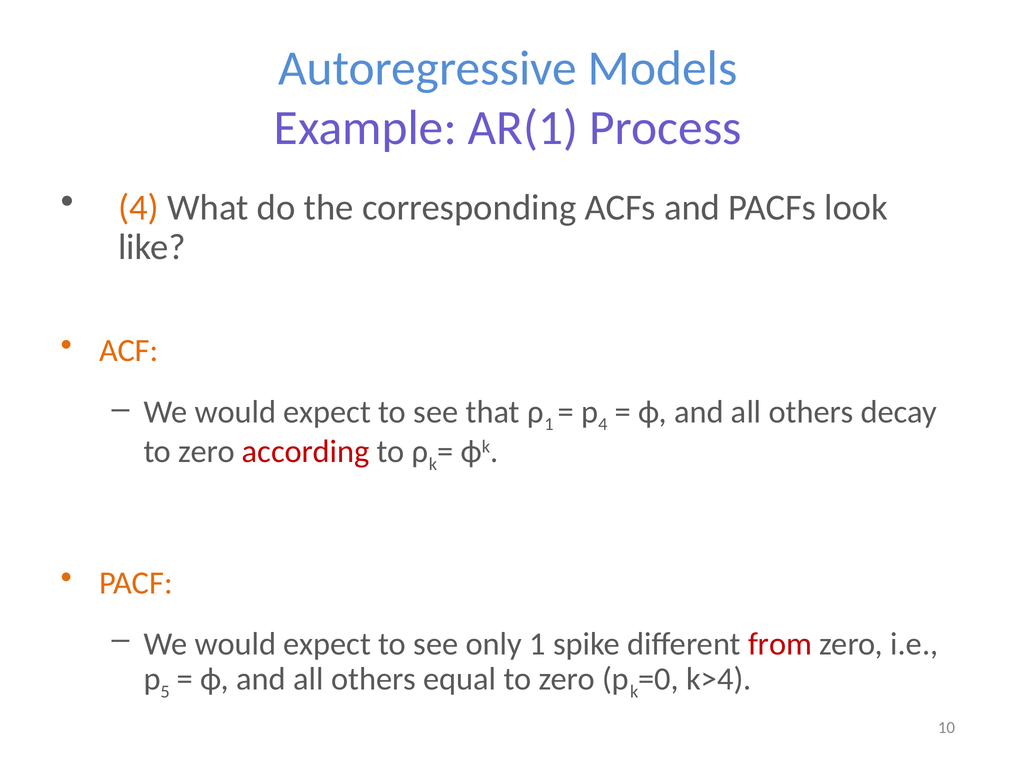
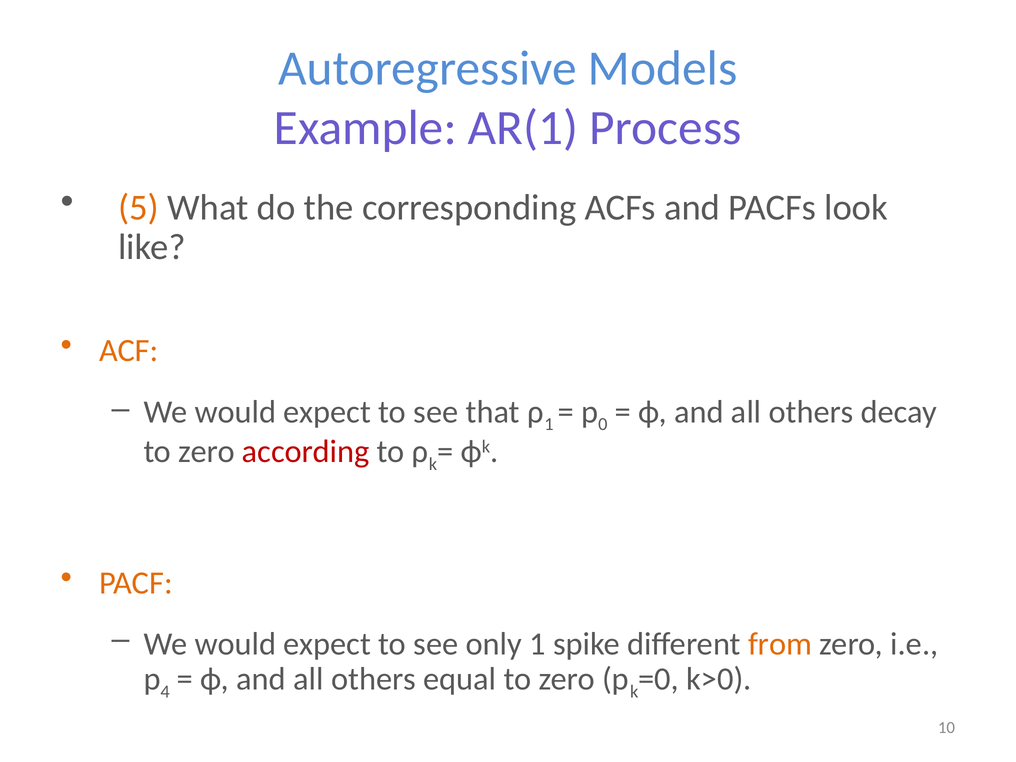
4: 4 -> 5 (138, 207)
4: 4 -> 0 (603, 424)
from colour: red -> orange (780, 644)
5: 5 -> 4 (165, 692)
k>4: k>4 -> k>0 (719, 679)
